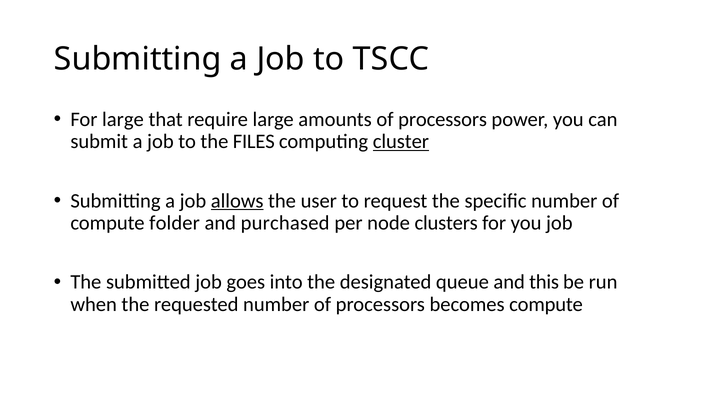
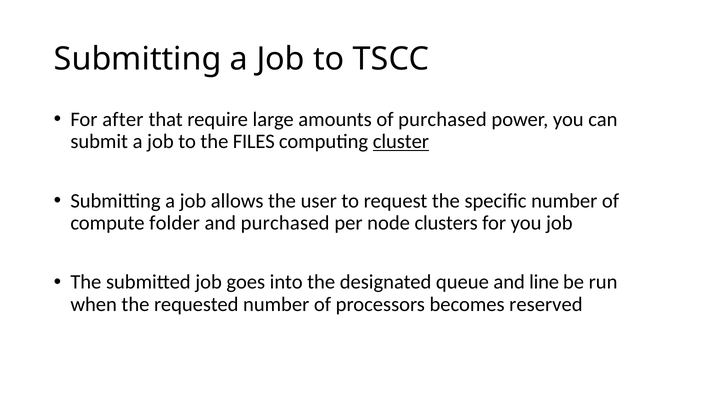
For large: large -> after (123, 119)
amounts of processors: processors -> purchased (442, 119)
allows underline: present -> none (237, 201)
this: this -> line (544, 282)
becomes compute: compute -> reserved (546, 305)
